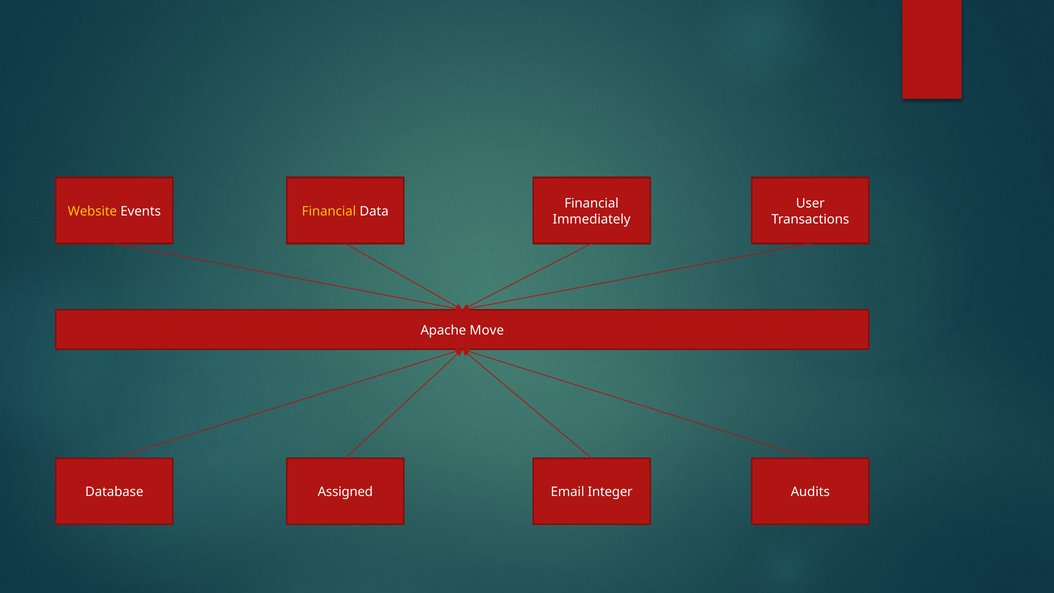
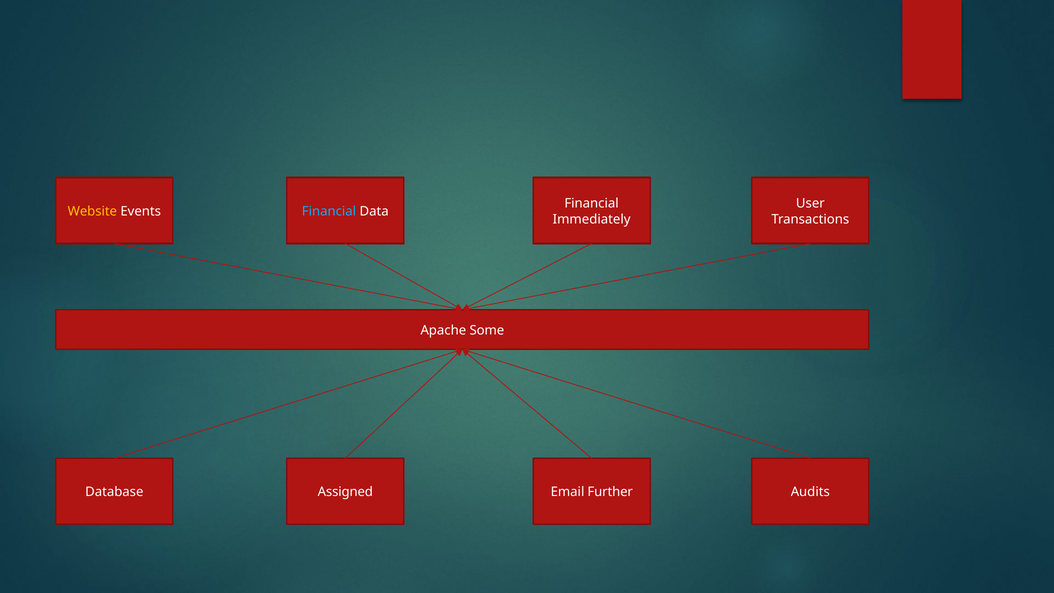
Financial colour: yellow -> light blue (329, 211)
Move: Move -> Some (487, 330)
Integer: Integer -> Further (610, 492)
